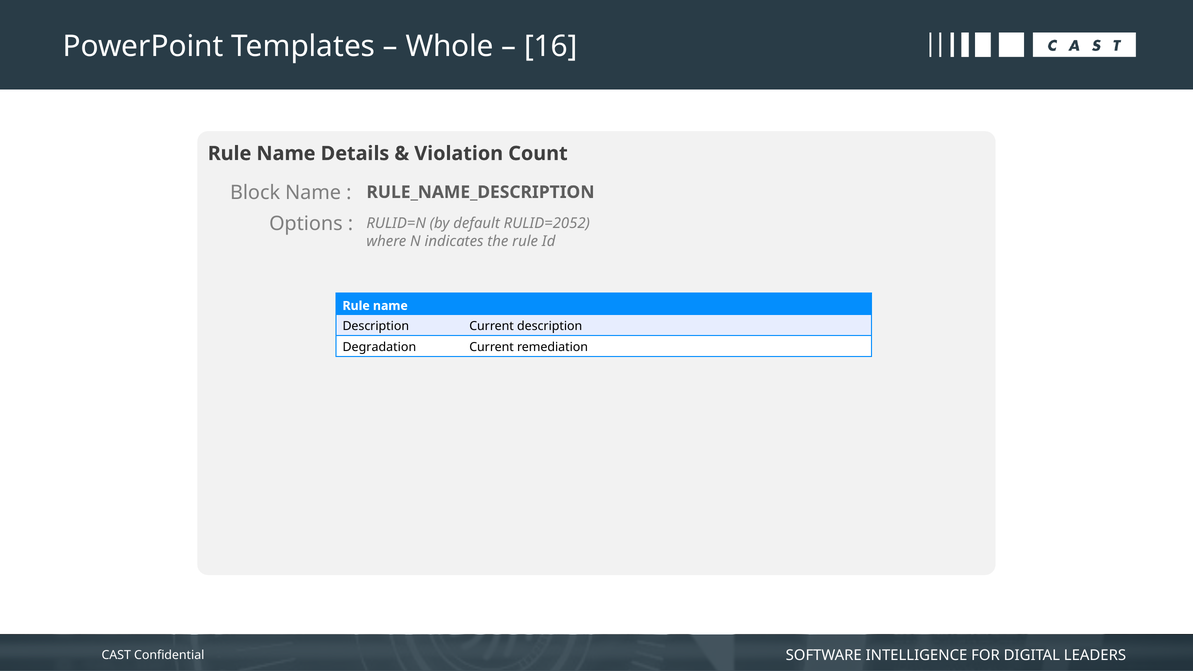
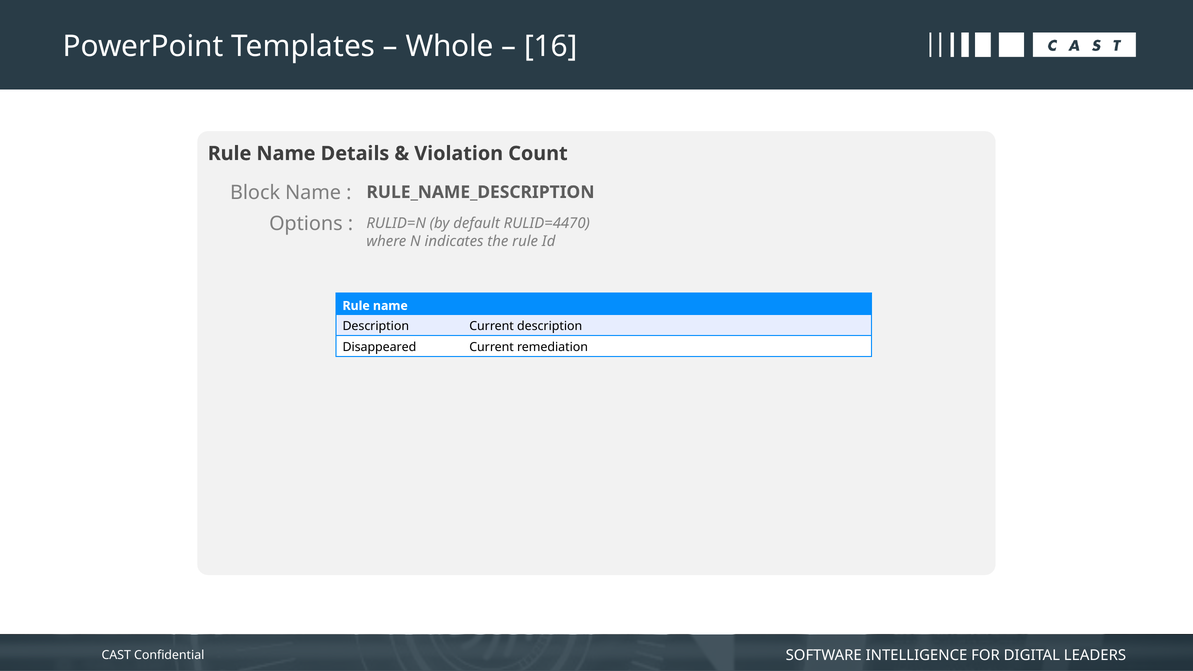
RULID=2052: RULID=2052 -> RULID=4470 (547, 223)
Degradation: Degradation -> Disappeared (379, 347)
